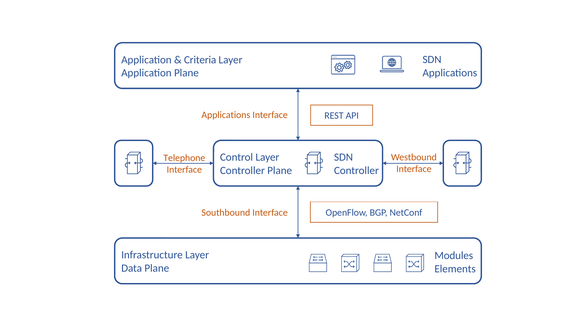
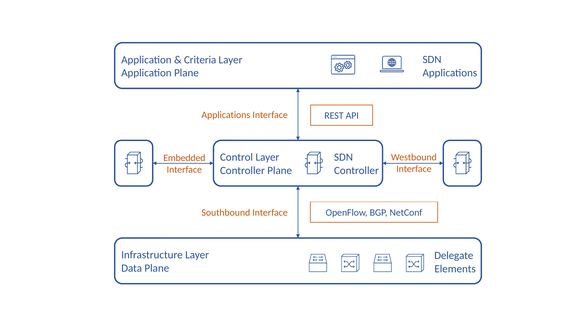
Telephone: Telephone -> Embedded (184, 158)
Modules: Modules -> Delegate (454, 256)
